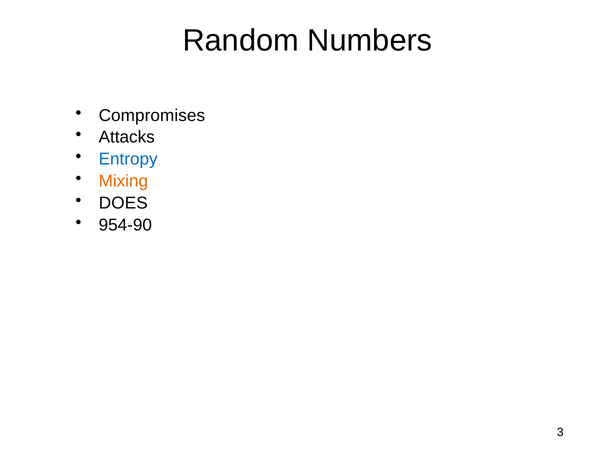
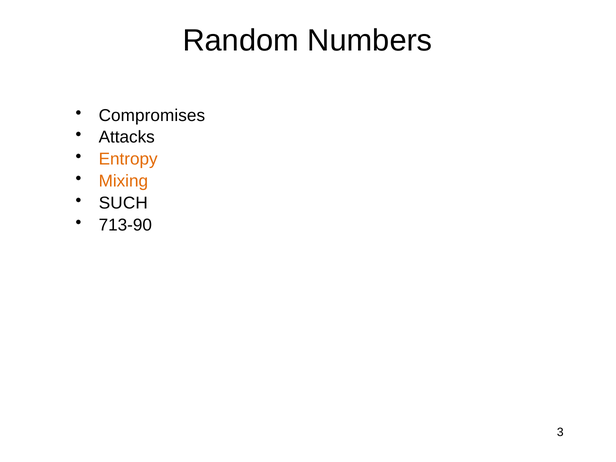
Entropy colour: blue -> orange (128, 159)
DOES: DOES -> SUCH (123, 203)
954-90: 954-90 -> 713-90 (125, 225)
